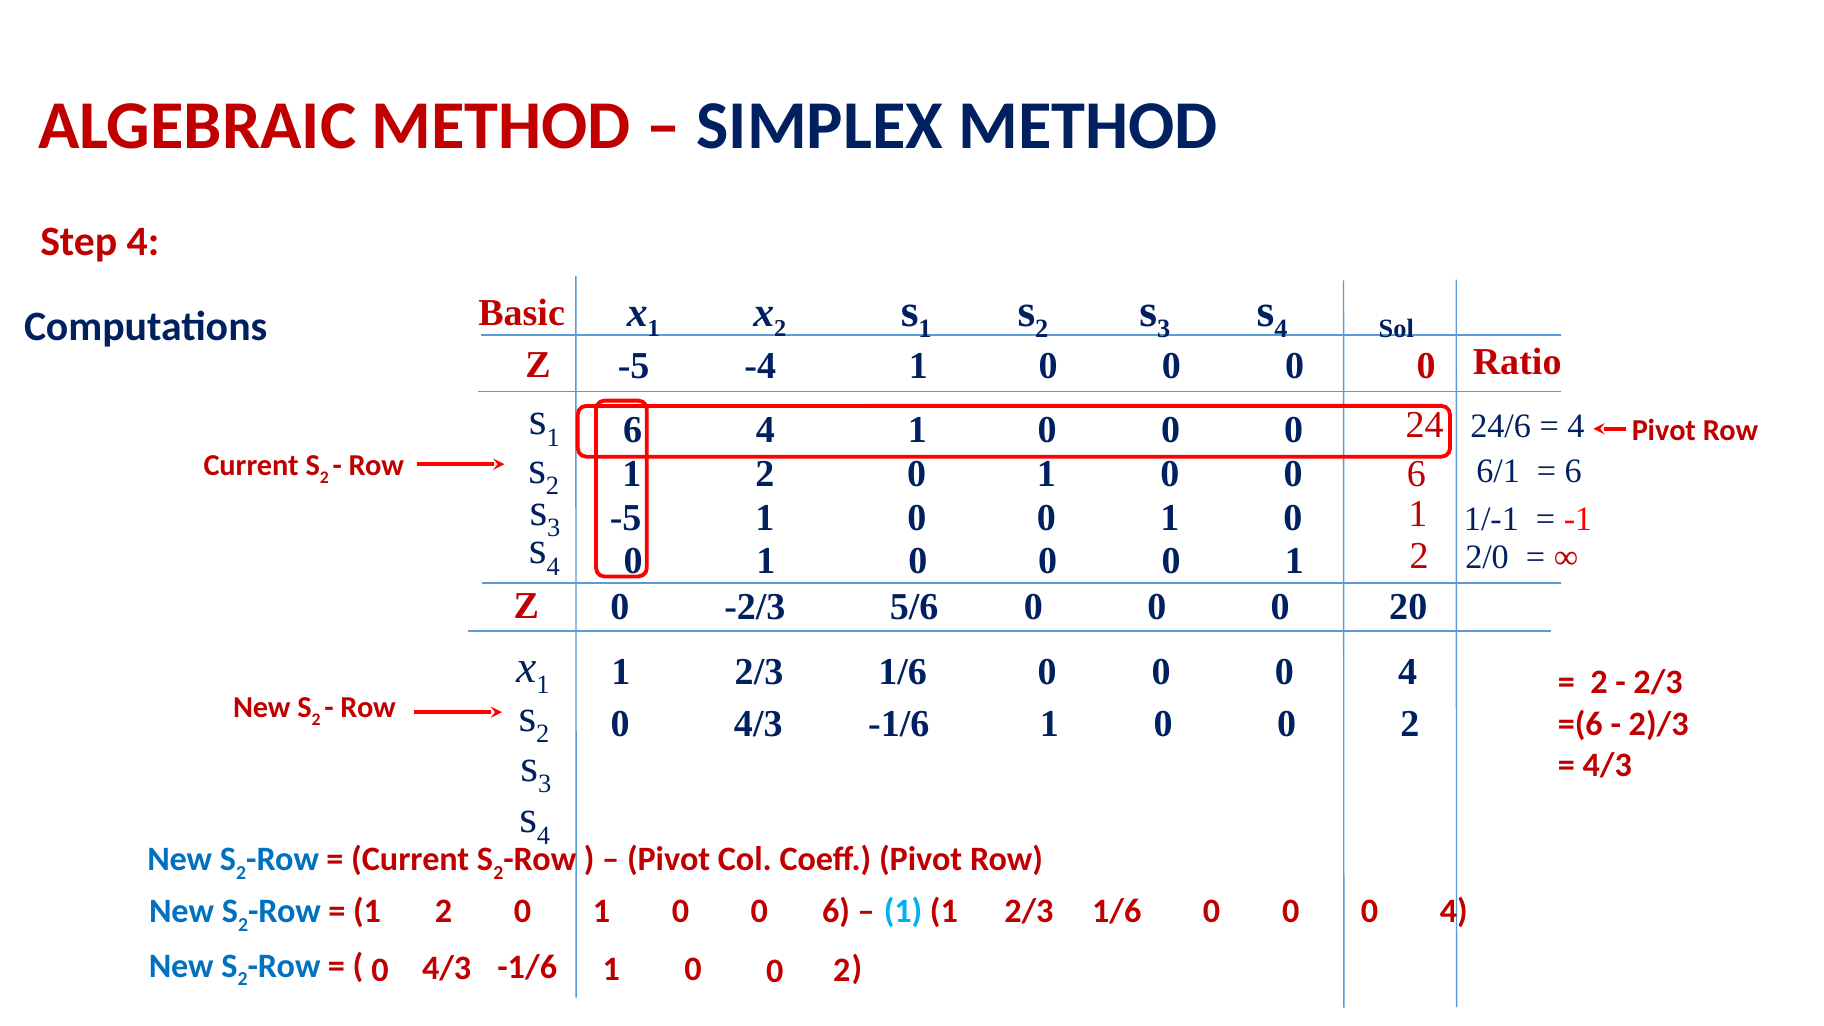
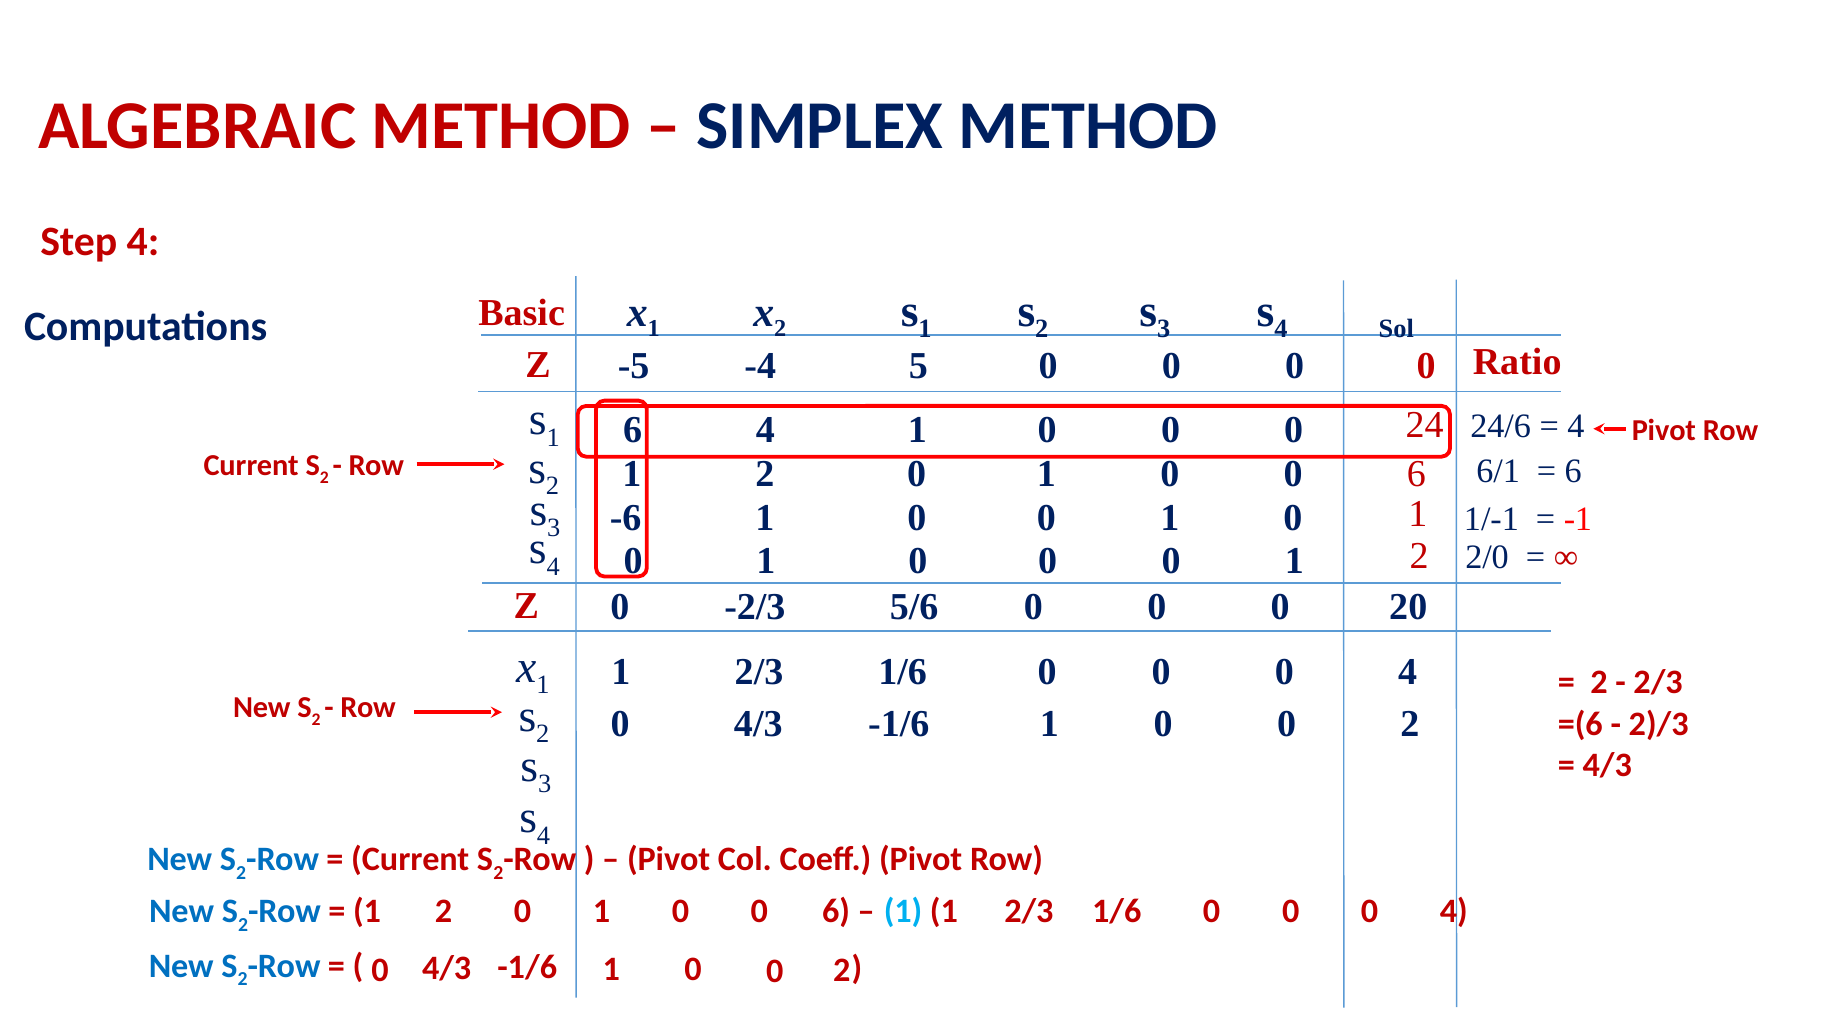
-4 1: 1 -> 5 (918, 366)
-5: -5 -> -6 (626, 518)
